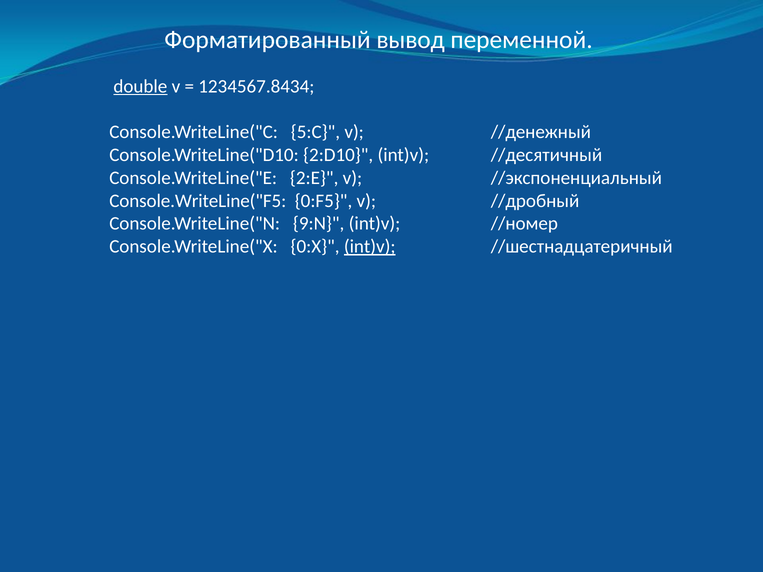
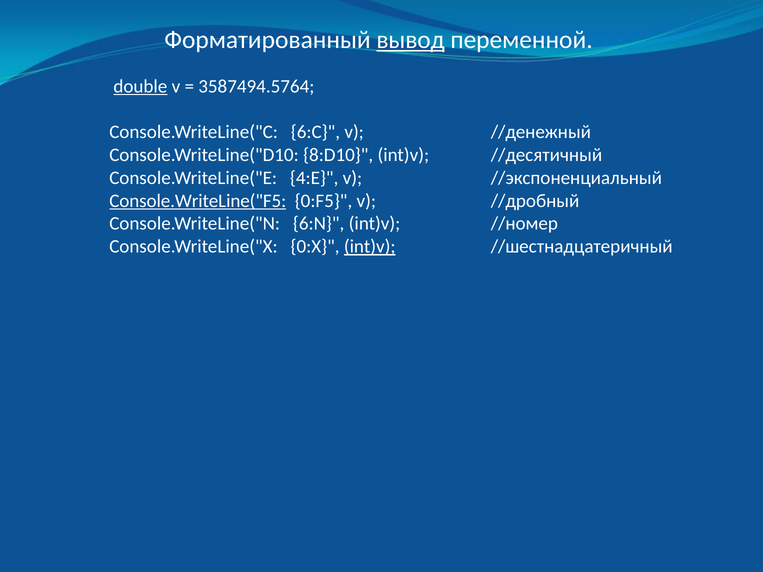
вывод underline: none -> present (411, 40)
1234567.8434: 1234567.8434 -> 3587494.5764 (256, 86)
5:C: 5:C -> 6:C (315, 132)
2:D10: 2:D10 -> 8:D10 (338, 155)
2:E: 2:E -> 4:E (314, 178)
Console.WriteLine("F5 underline: none -> present (198, 201)
9:N: 9:N -> 6:N (319, 224)
